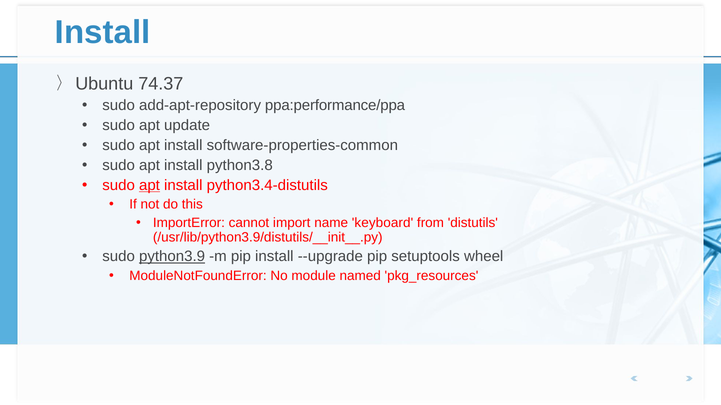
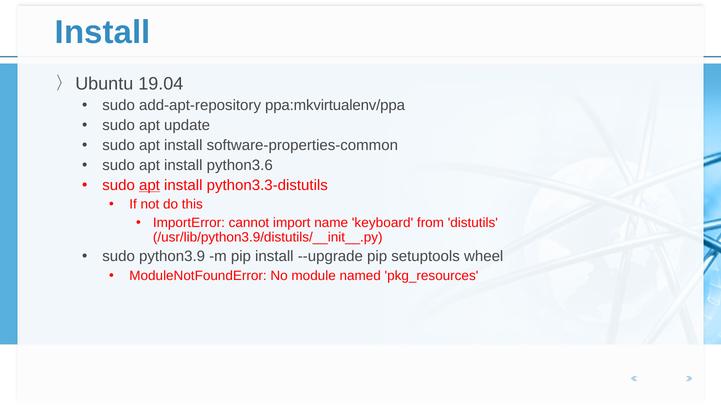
74.37: 74.37 -> 19.04 (161, 84)
ppa:performance/ppa: ppa:performance/ppa -> ppa:mkvirtualenv/ppa (335, 106)
python3.8: python3.8 -> python3.6 (240, 166)
python3.4-distutils: python3.4-distutils -> python3.3-distutils (267, 186)
python3.9 underline: present -> none (172, 257)
